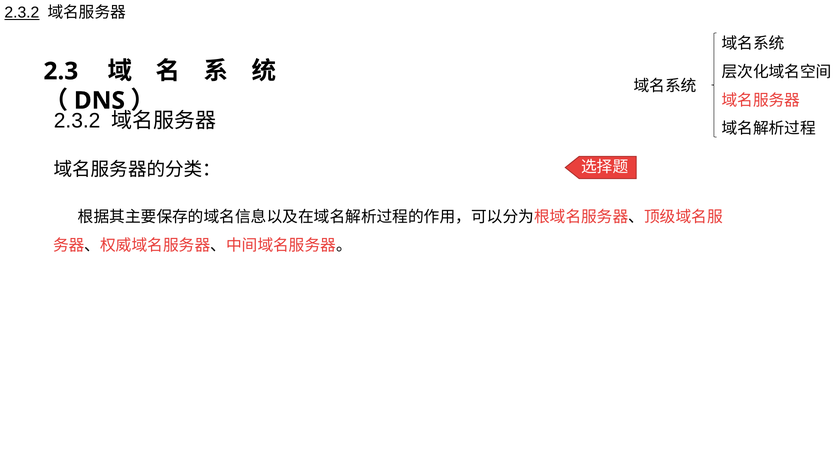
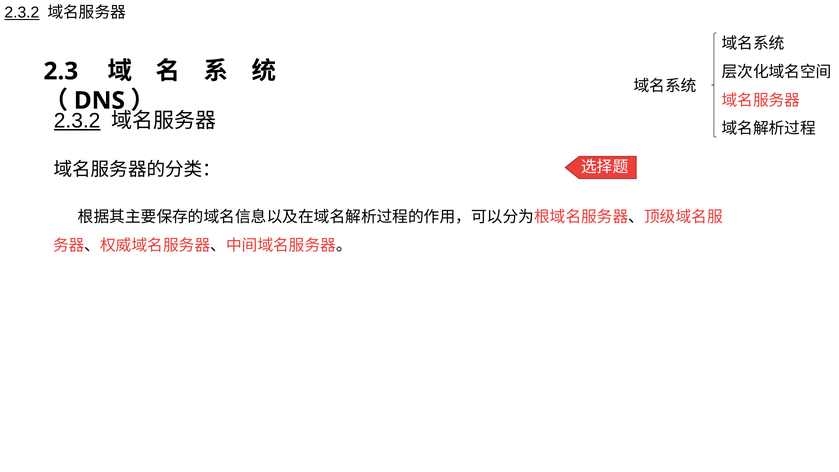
2.3.2 underline: none -> present (77, 121)
